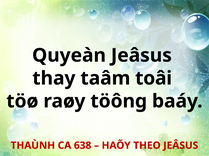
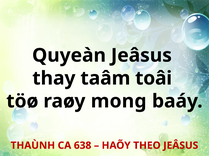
töông: töông -> mong (119, 102)
